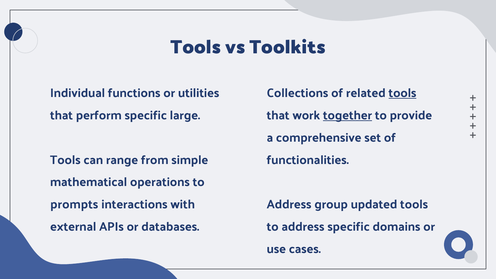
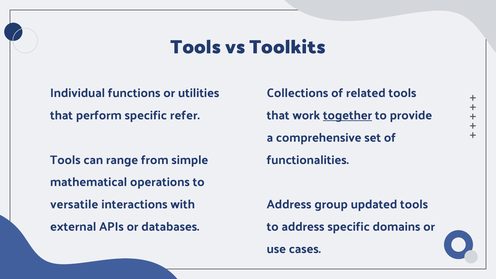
tools underline: present -> none (403, 93)
large: large -> refer (185, 115)
prompts: prompts -> versatile (74, 205)
